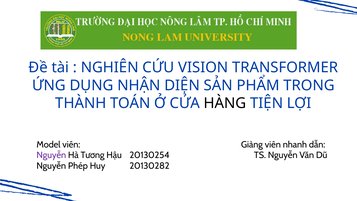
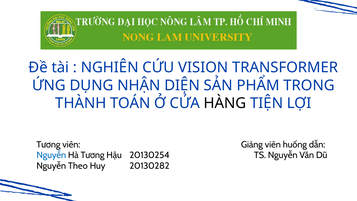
Model: Model -> Tương (48, 144)
nhanh: nhanh -> huống (295, 144)
Nguyễn colour: purple -> blue (51, 155)
Phép: Phép -> Theo (78, 166)
